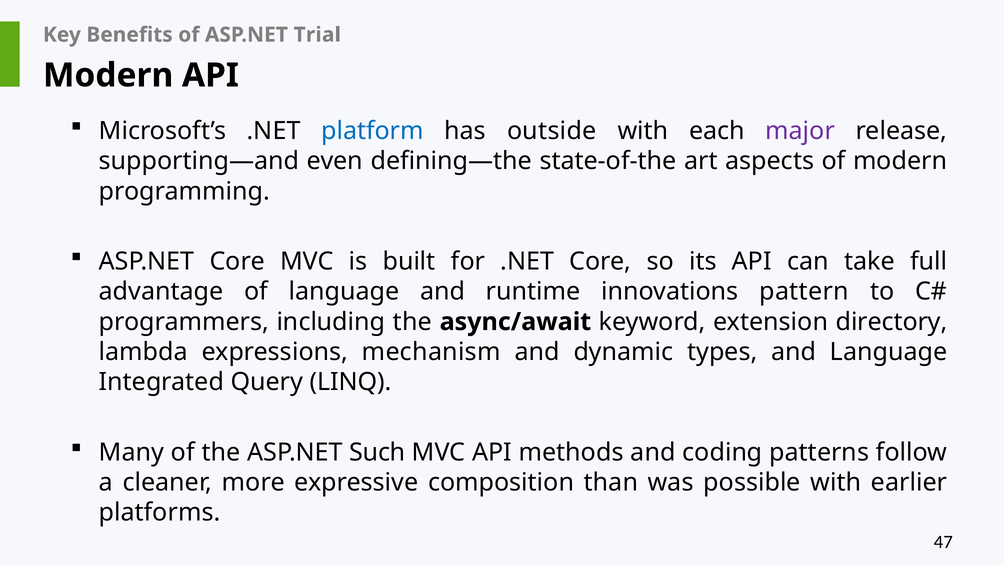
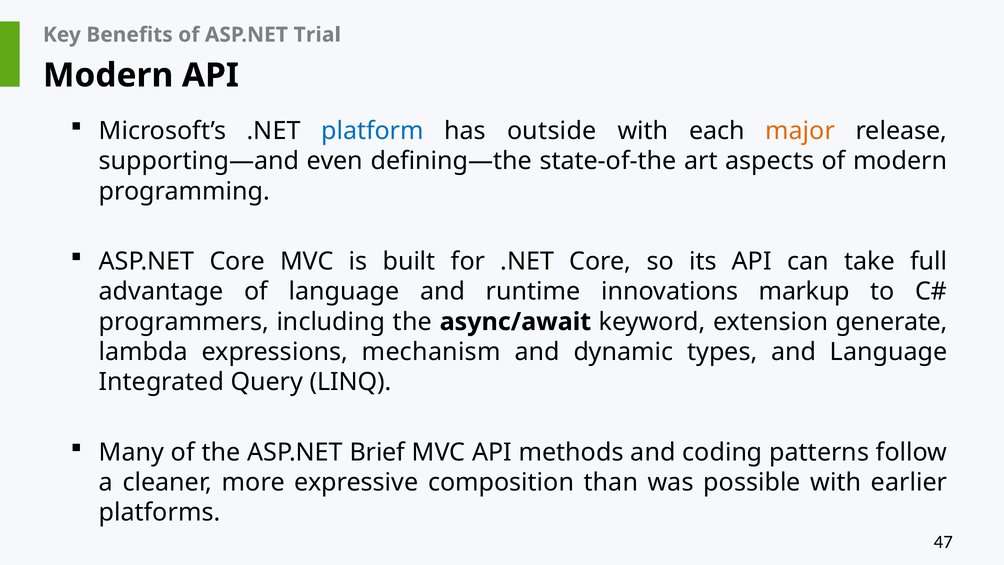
major colour: purple -> orange (800, 131)
pattern: pattern -> markup (804, 292)
directory: directory -> generate (892, 322)
Such: Such -> Brief (377, 452)
